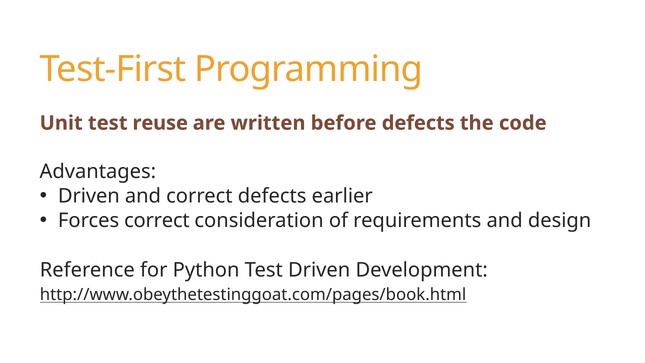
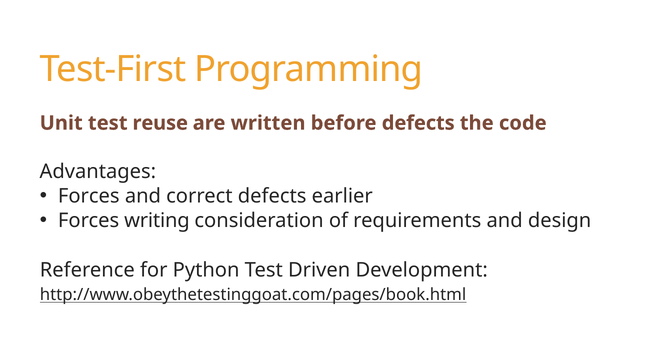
Driven: Driven -> Forces (89, 196)
Forces correct: correct -> writing (157, 221)
